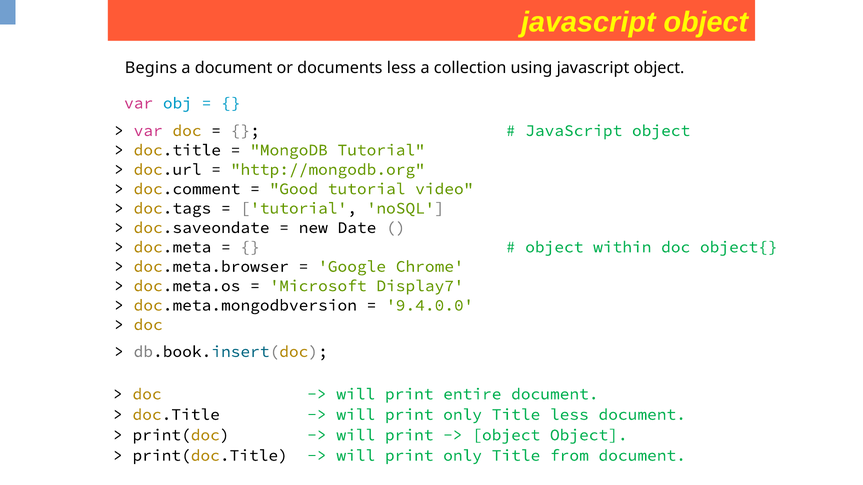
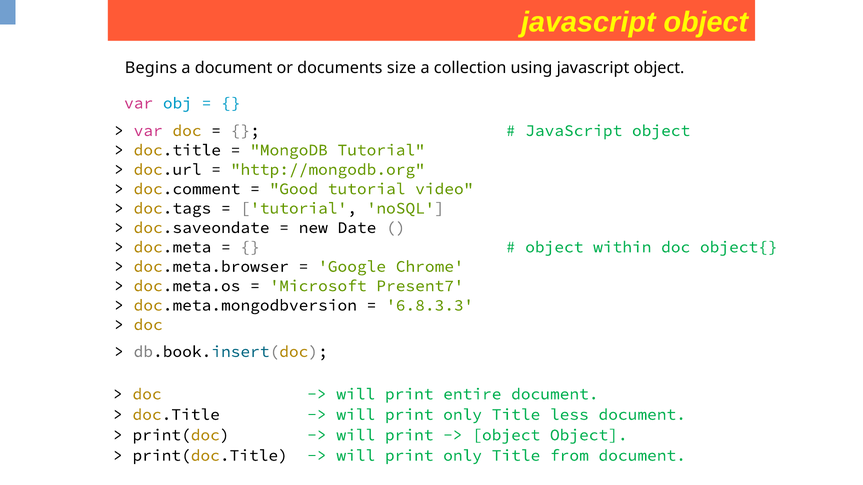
documents less: less -> size (401, 68)
Display7: Display7 -> Present7 (420, 286)
9.4.0.0: 9.4.0.0 -> 6.8.3.3 (430, 305)
